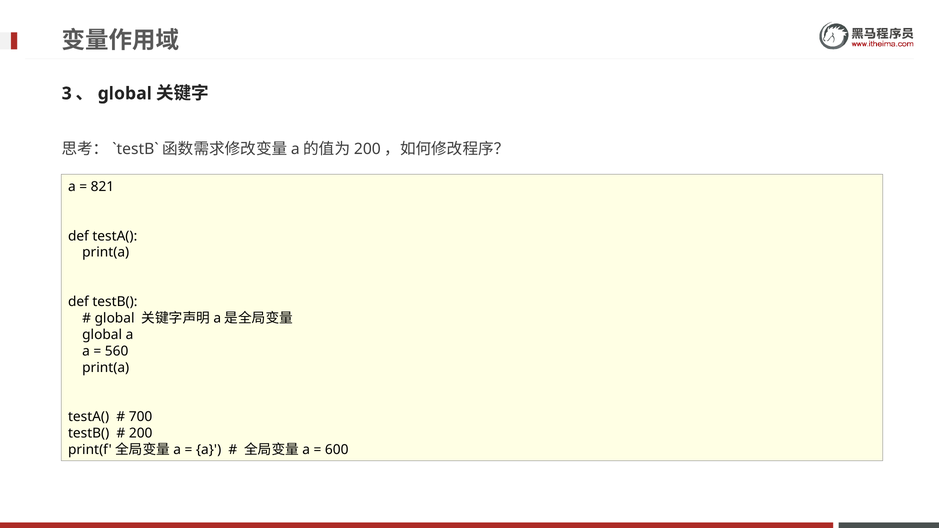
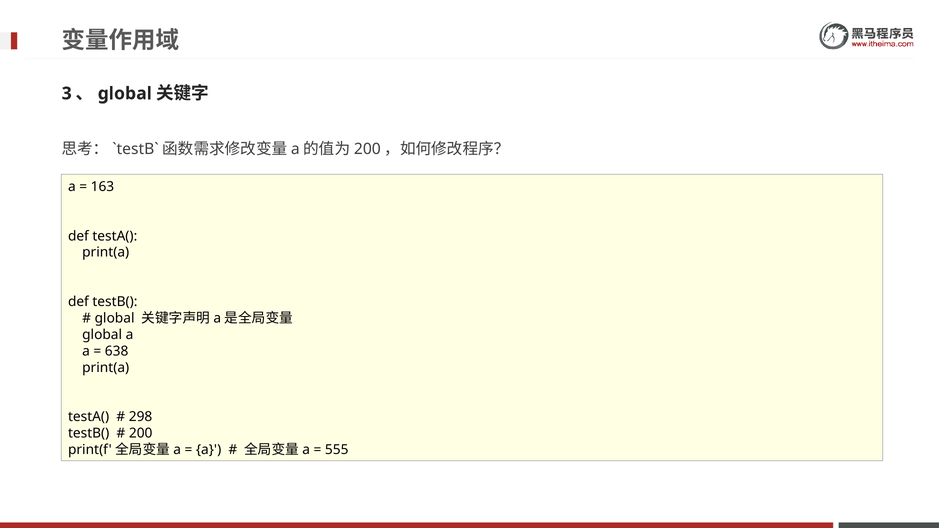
821: 821 -> 163 (102, 187)
560: 560 -> 638 (117, 351)
700: 700 -> 298 (141, 417)
600: 600 -> 555 (337, 450)
